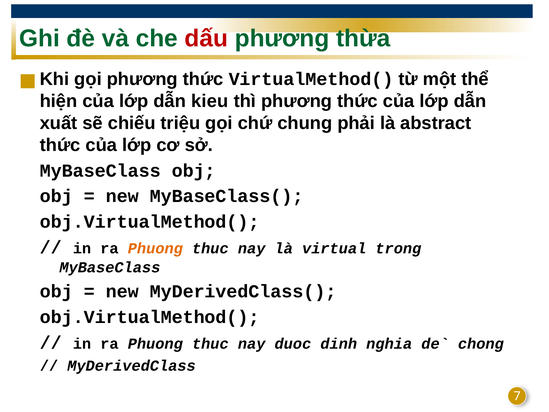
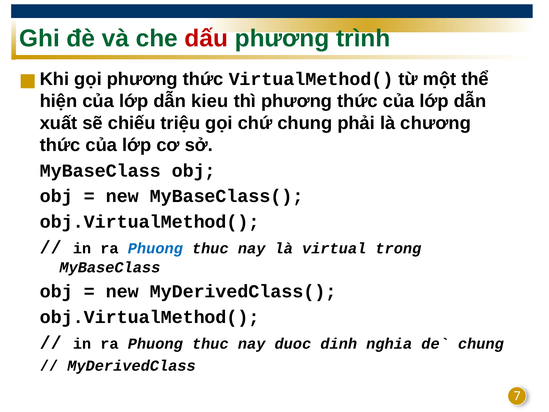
thừa: thừa -> trình (363, 38)
abstract: abstract -> chương (436, 123)
Phuong colour: orange -> blue (155, 248)
chong: chong -> chung (481, 344)
